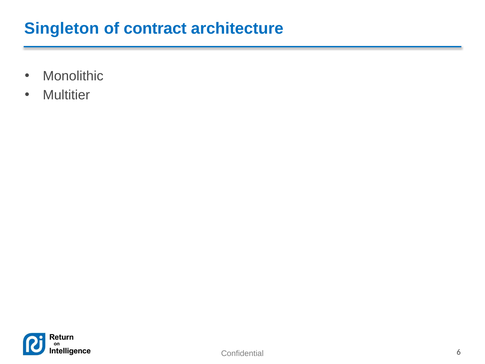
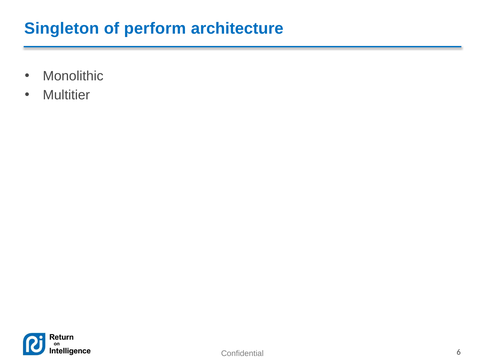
contract: contract -> perform (155, 28)
